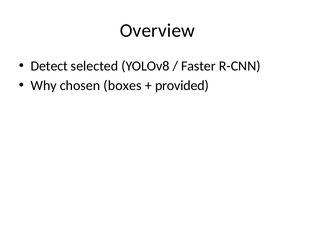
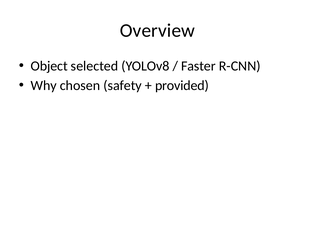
Detect: Detect -> Object (49, 66)
boxes: boxes -> safety (123, 86)
